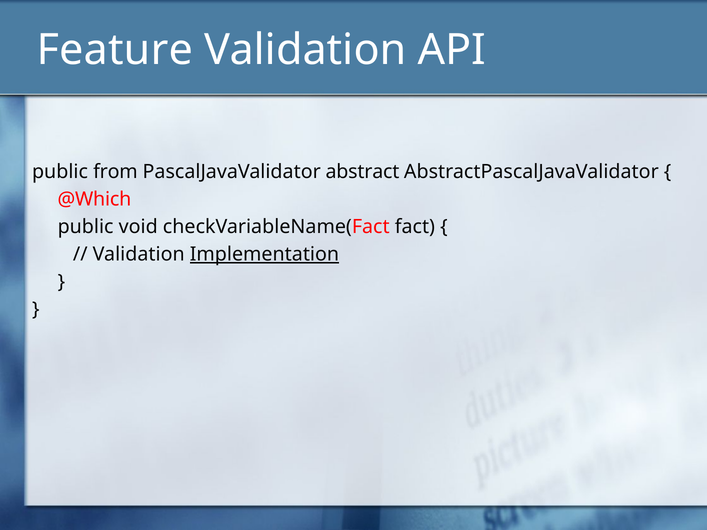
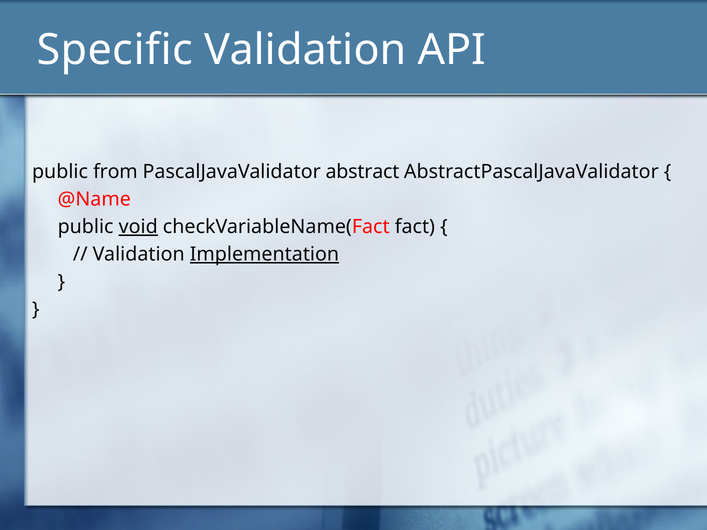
Feature: Feature -> Specific (115, 50)
@Which: @Which -> @Name (94, 199)
void underline: none -> present (138, 227)
